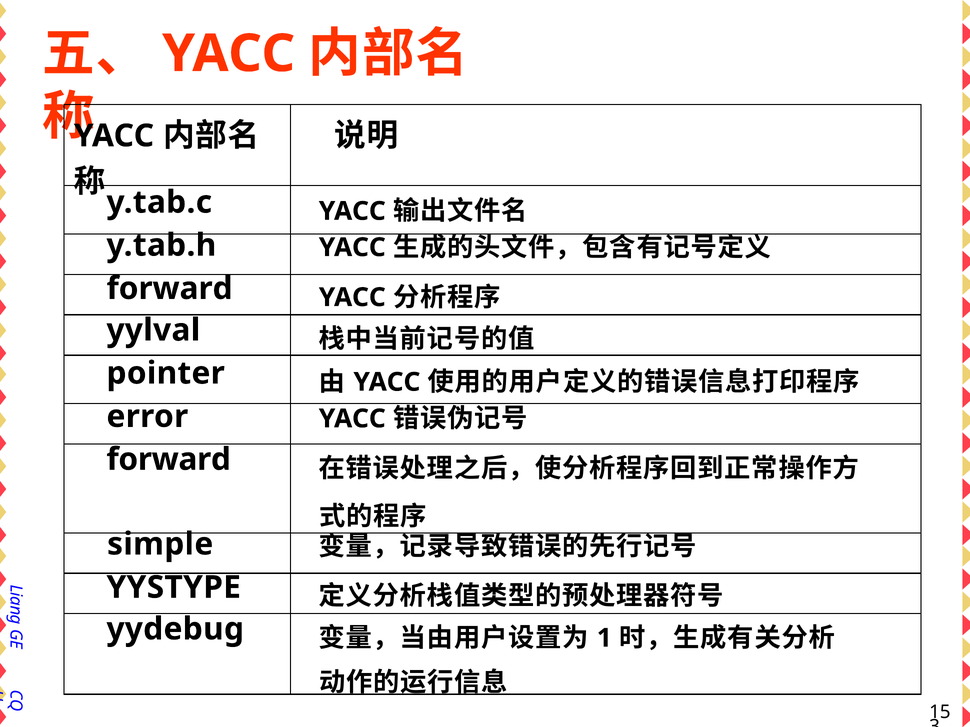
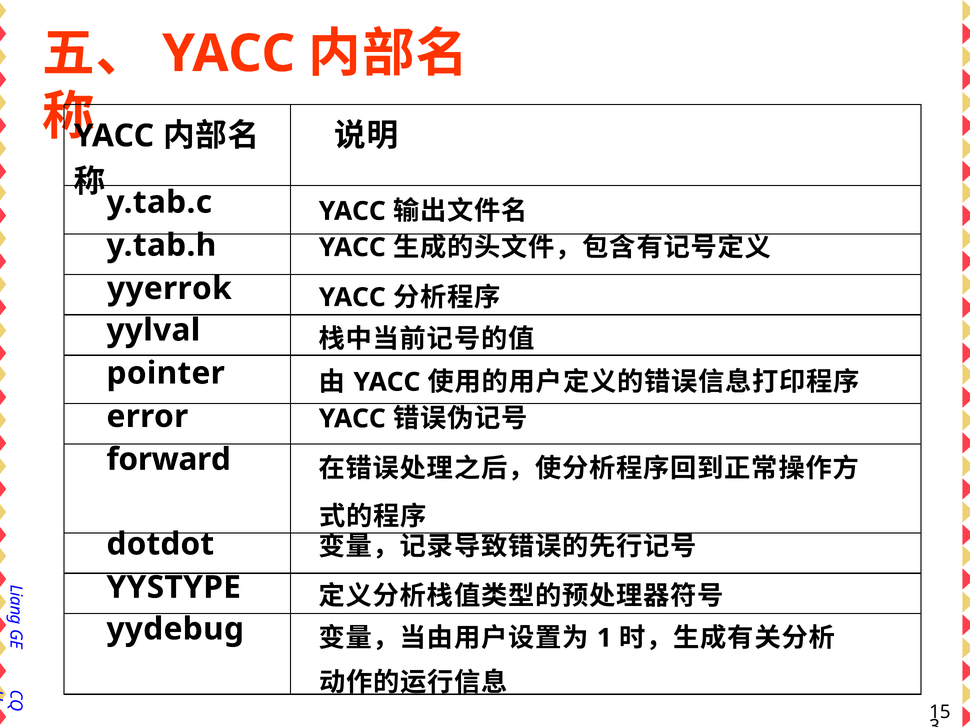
forward: forward -> yyerrok (169, 289)
simple: simple -> dotdot (160, 544)
